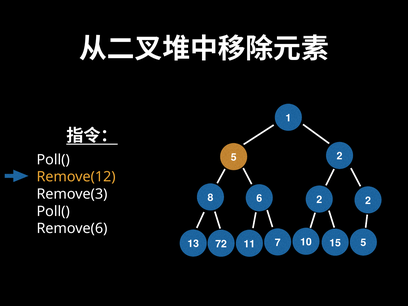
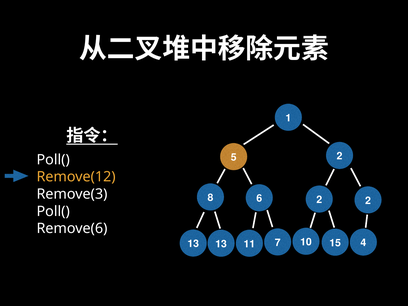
15 5: 5 -> 4 (363, 243)
13 72: 72 -> 13 (221, 244)
